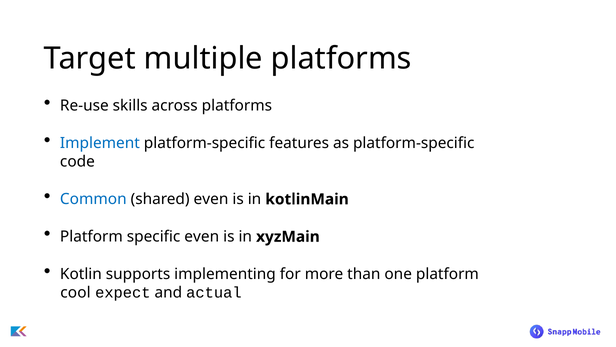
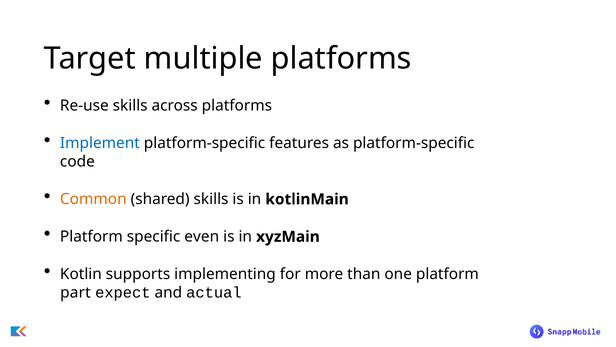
Common colour: blue -> orange (93, 199)
shared even: even -> skills (211, 199)
cool: cool -> part (75, 292)
